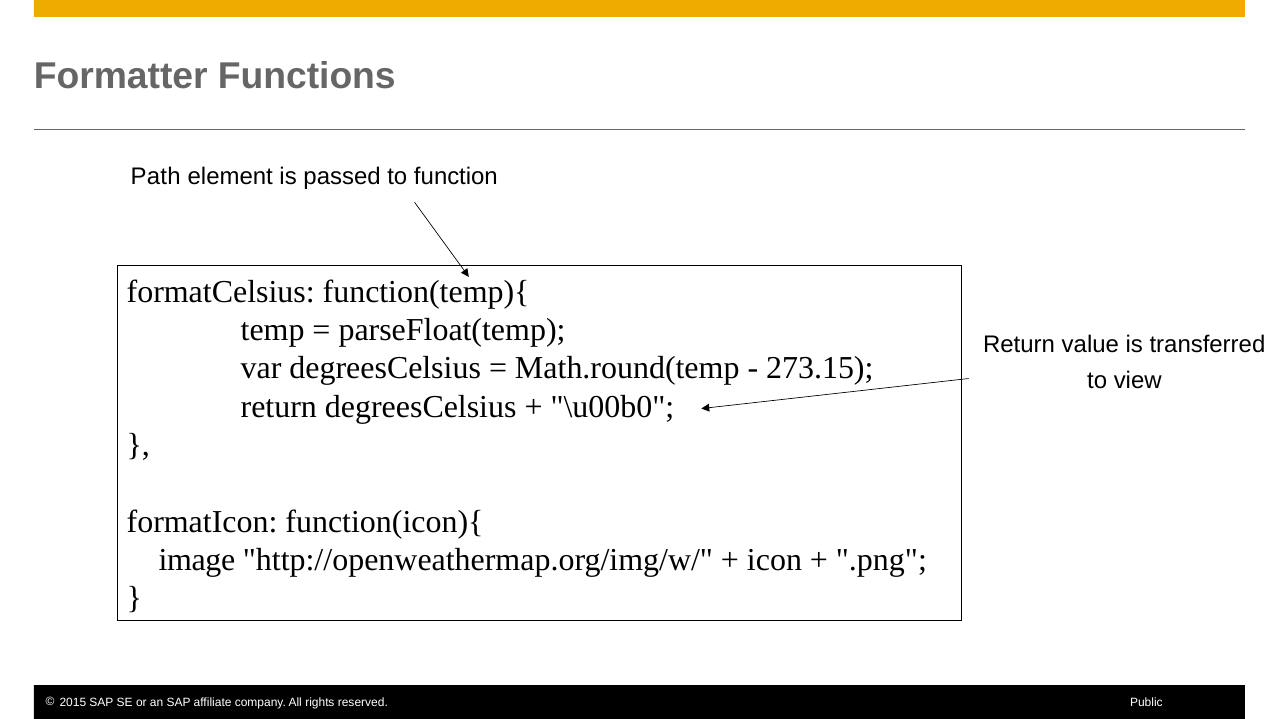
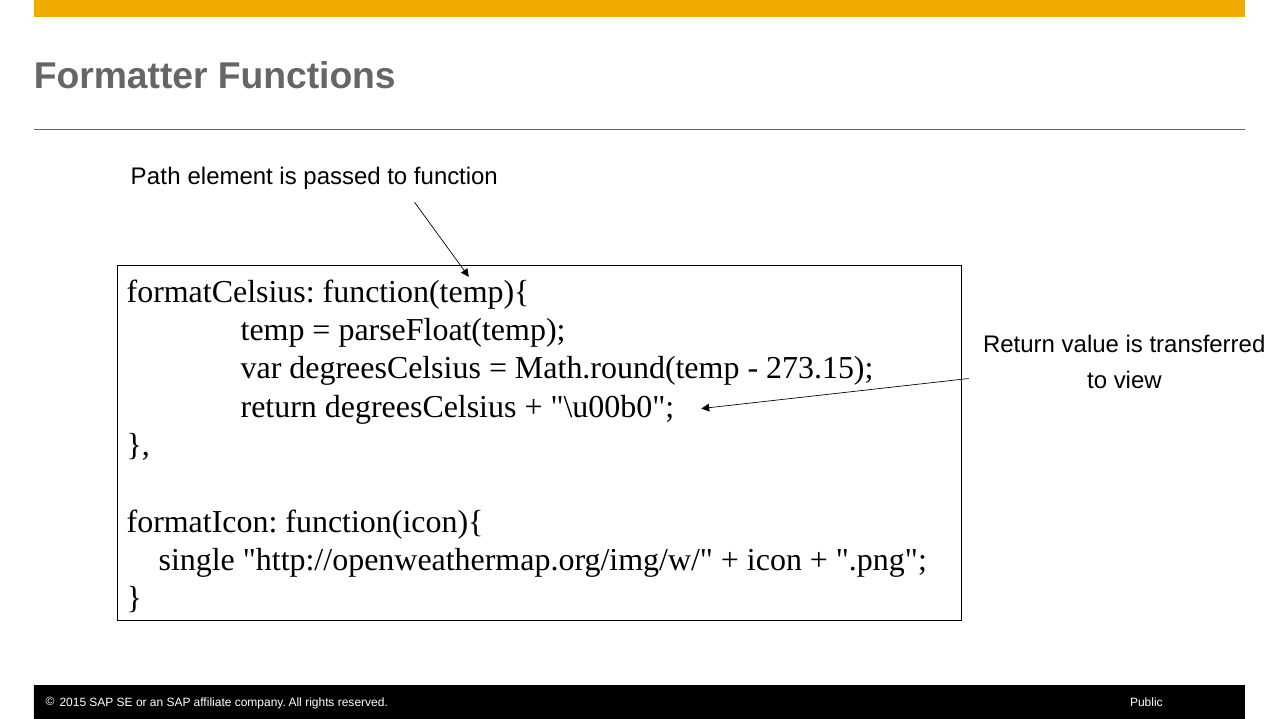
image: image -> single (197, 560)
